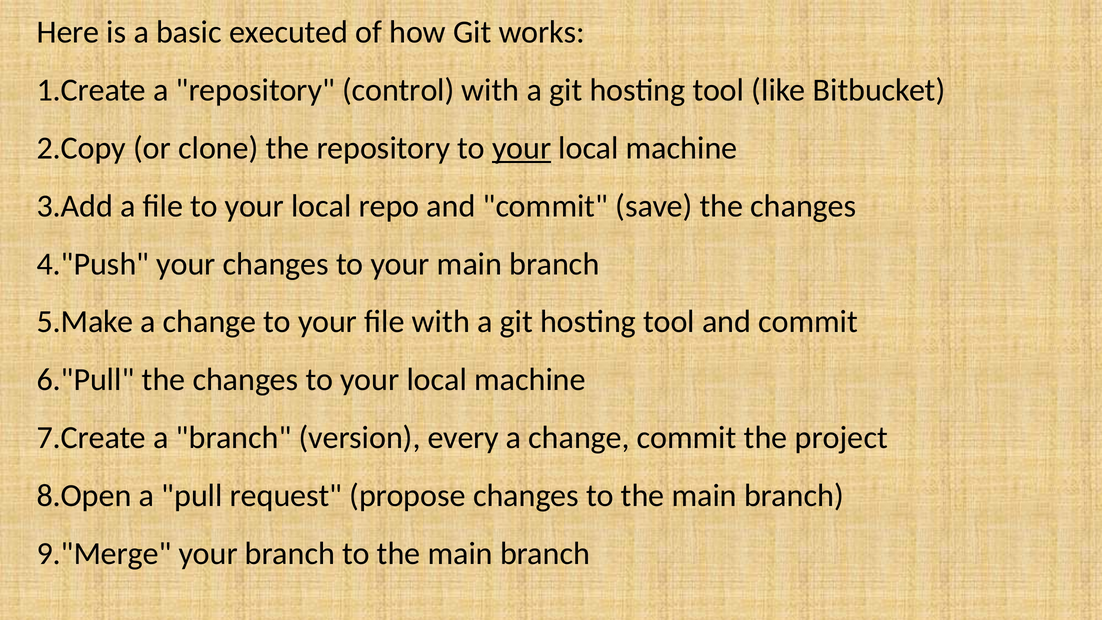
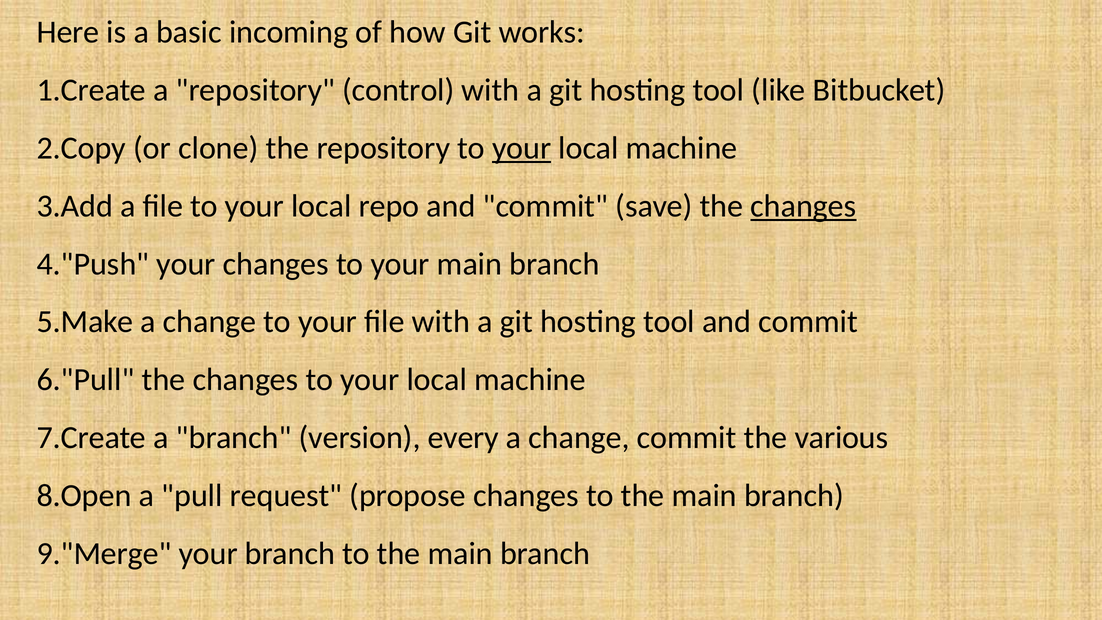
executed: executed -> incoming (289, 32)
changes underline: none -> present (803, 206)
project: project -> various (841, 438)
